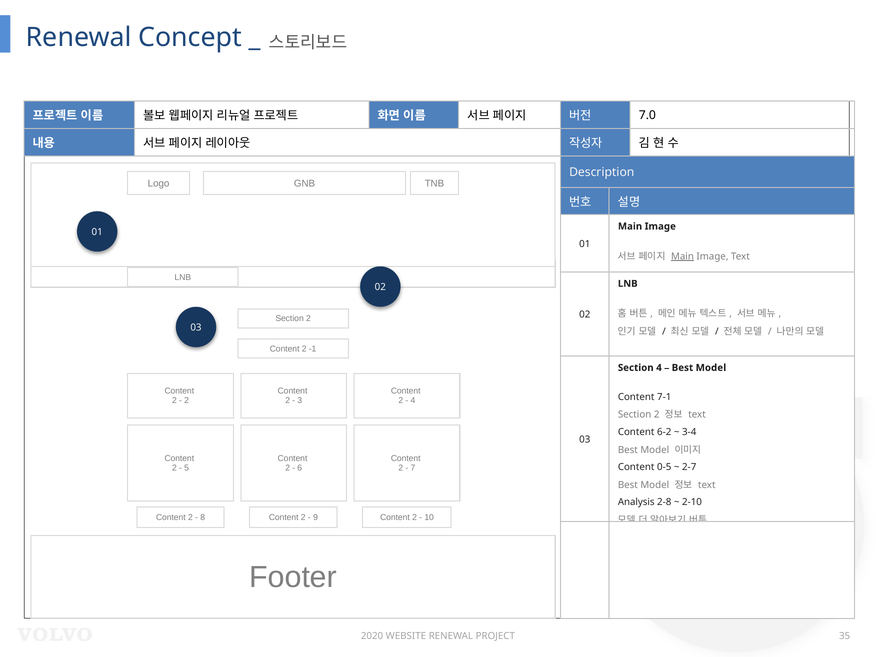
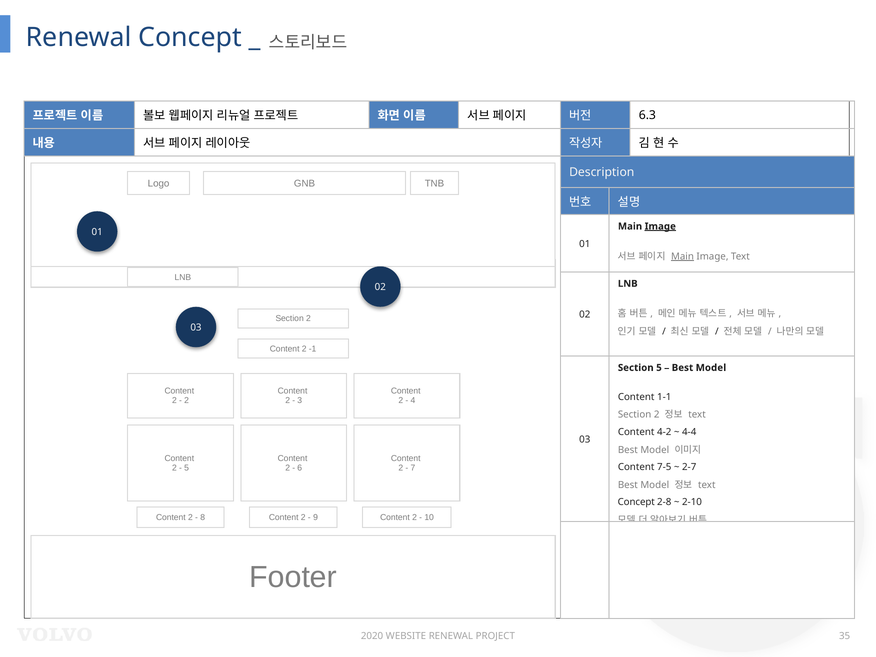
7.0: 7.0 -> 6.3 (647, 115)
Image underline: none -> present (660, 226)
Section 4: 4 -> 5 (659, 368)
7-1: 7-1 -> 1-1 (664, 397)
6-2: 6-2 -> 4-2 (664, 432)
3-4: 3-4 -> 4-4 (689, 432)
0-5: 0-5 -> 7-5 (664, 467)
Analysis: Analysis -> Concept (636, 502)
